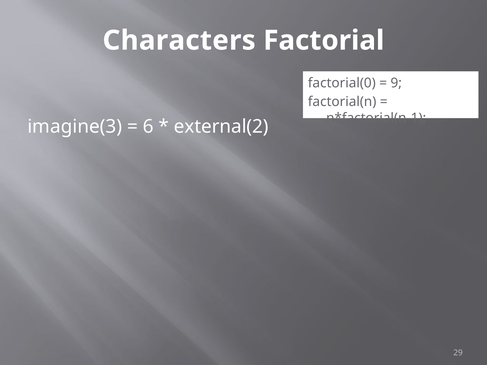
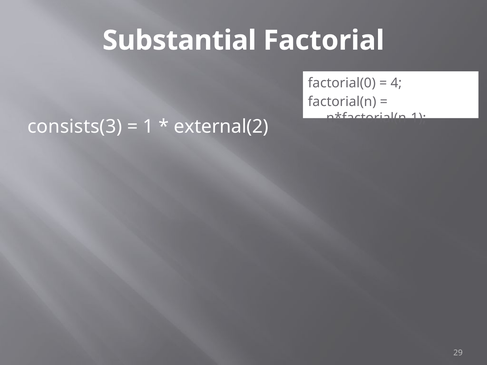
Characters: Characters -> Substantial (179, 40)
9: 9 -> 4 (396, 83)
imagine(3: imagine(3 -> consists(3 (75, 127)
6: 6 -> 1 (148, 127)
